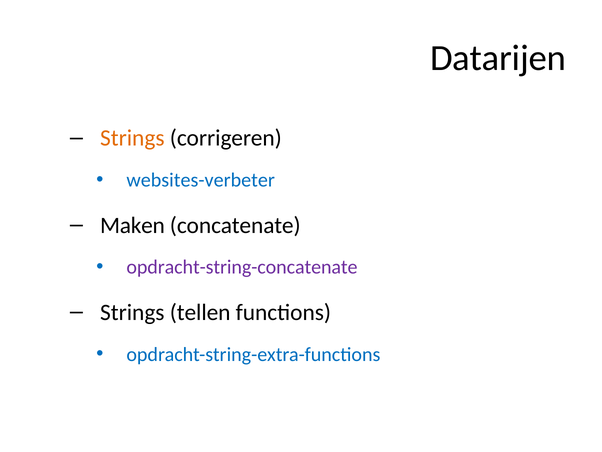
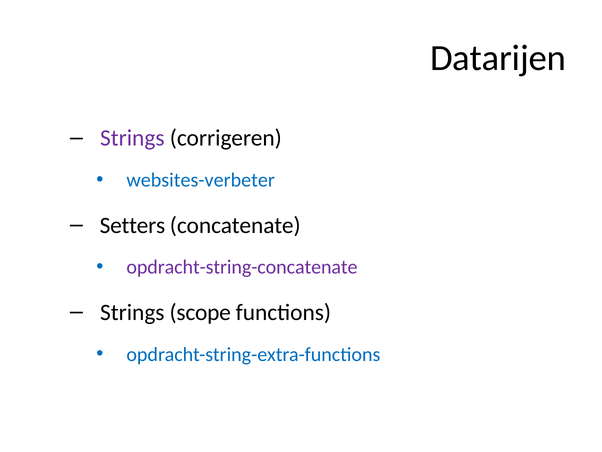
Strings colour: orange -> purple (132, 138)
Maken: Maken -> Setters (132, 225)
tellen: tellen -> scope (200, 312)
